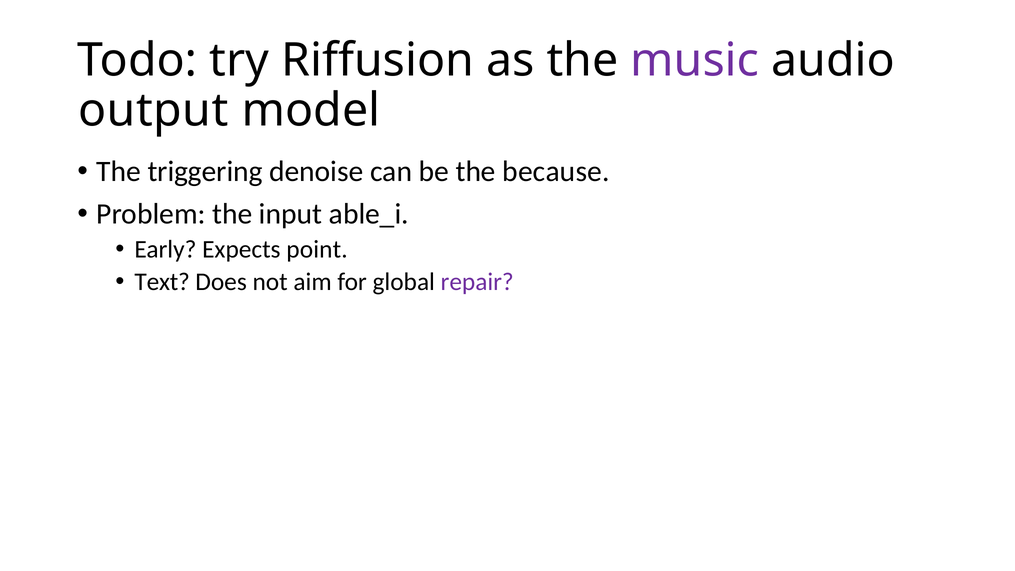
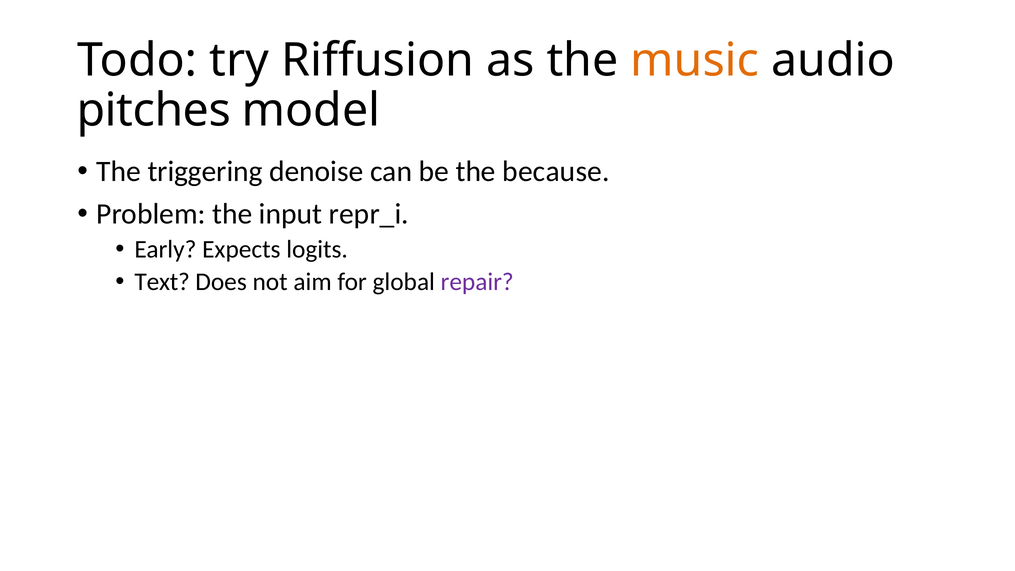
music colour: purple -> orange (695, 60)
output: output -> pitches (154, 110)
able_i: able_i -> repr_i (369, 214)
point: point -> logits (317, 249)
